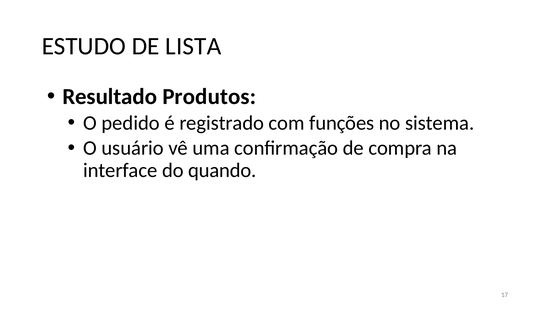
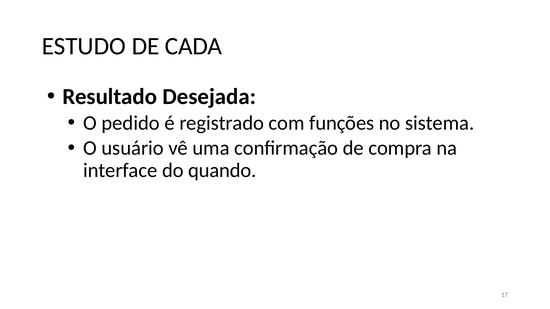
LISTA: LISTA -> CADA (194, 46)
Produtos: Produtos -> Desejada (209, 97)
